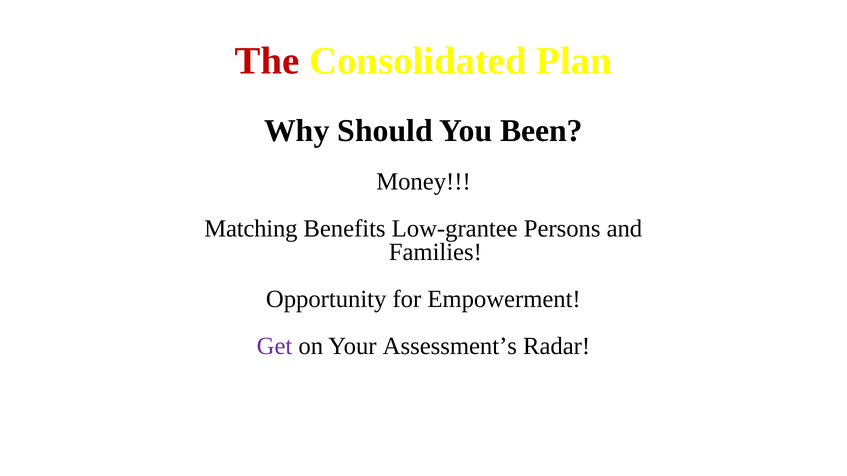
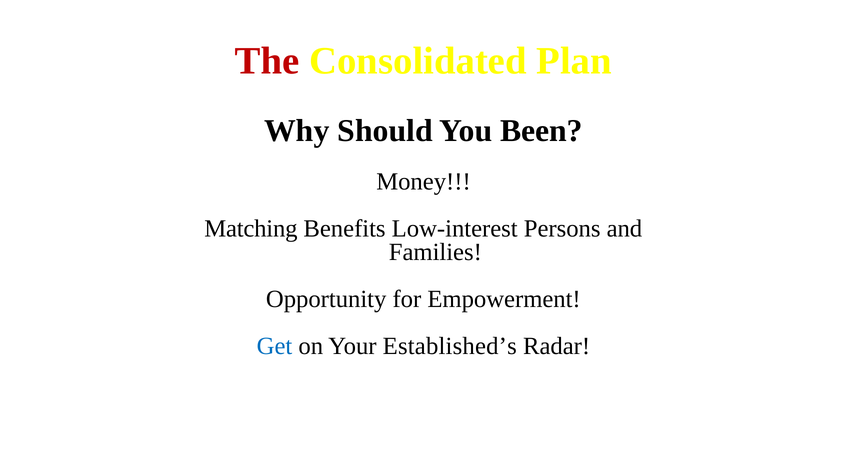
Low-grantee: Low-grantee -> Low-interest (455, 229)
Get colour: purple -> blue (275, 346)
Assessment’s: Assessment’s -> Established’s (450, 346)
